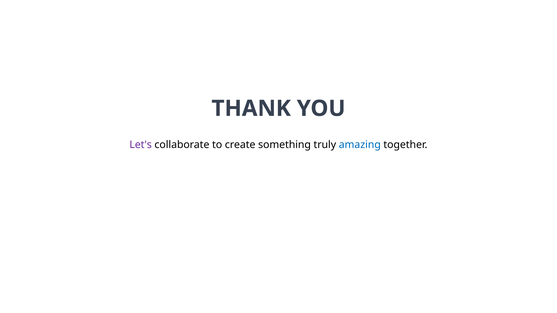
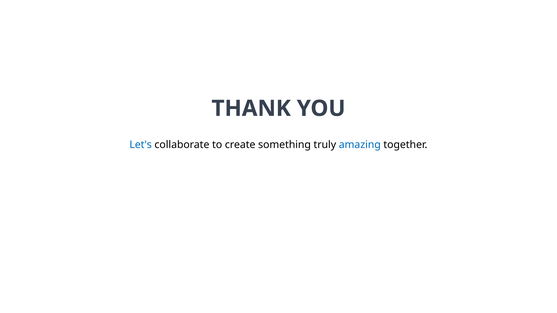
Let's colour: purple -> blue (141, 145)
